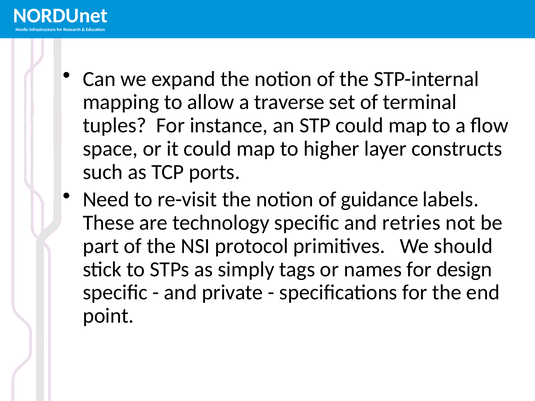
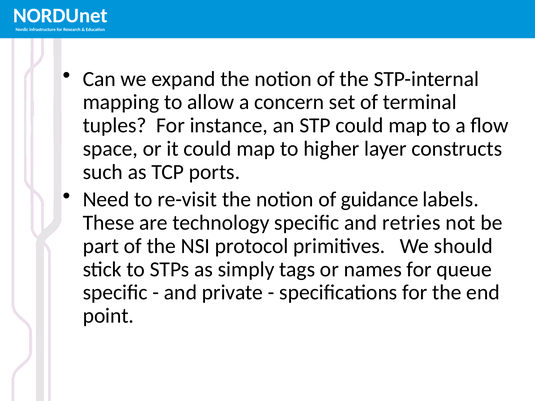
traverse: traverse -> concern (289, 102)
design: design -> queue (464, 269)
